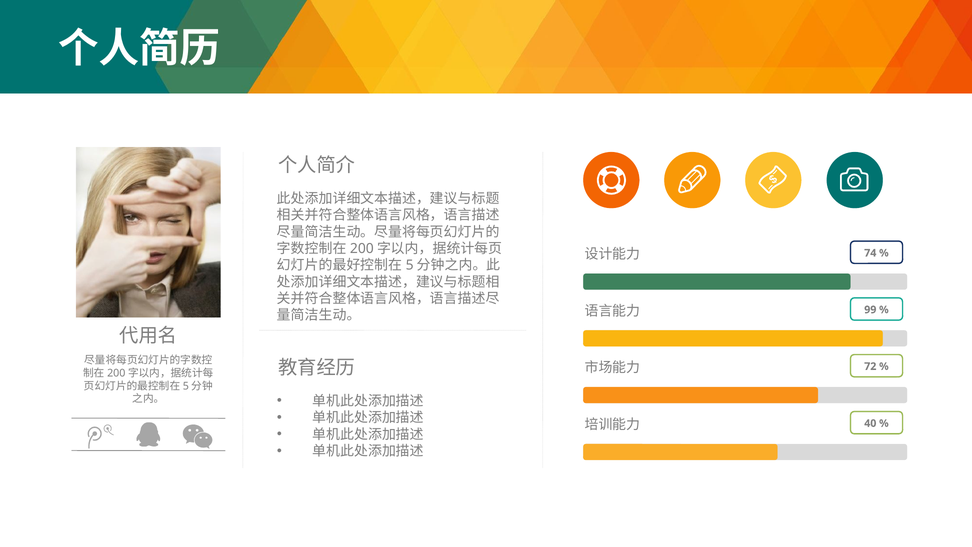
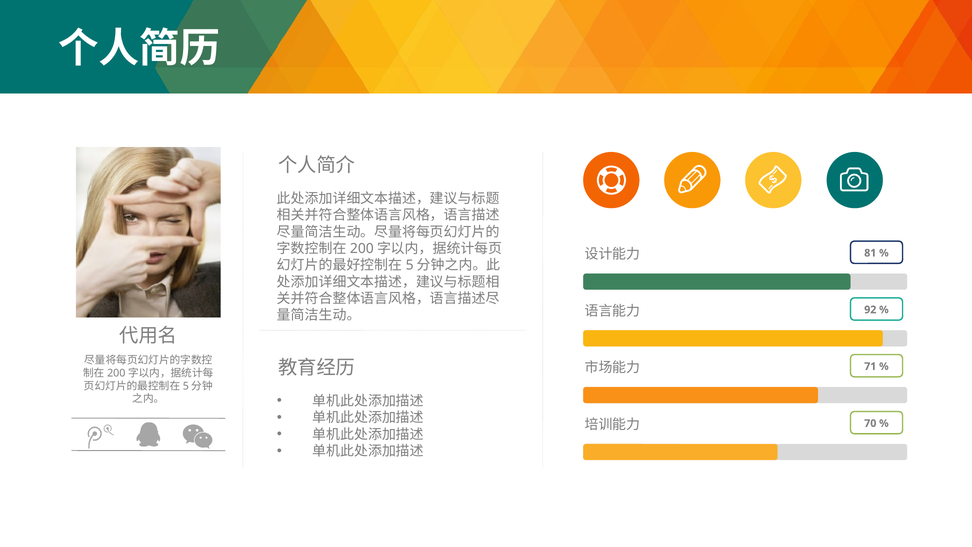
74: 74 -> 81 (870, 253)
99: 99 -> 92 (870, 310)
72: 72 -> 71 (870, 366)
40: 40 -> 70 (870, 423)
